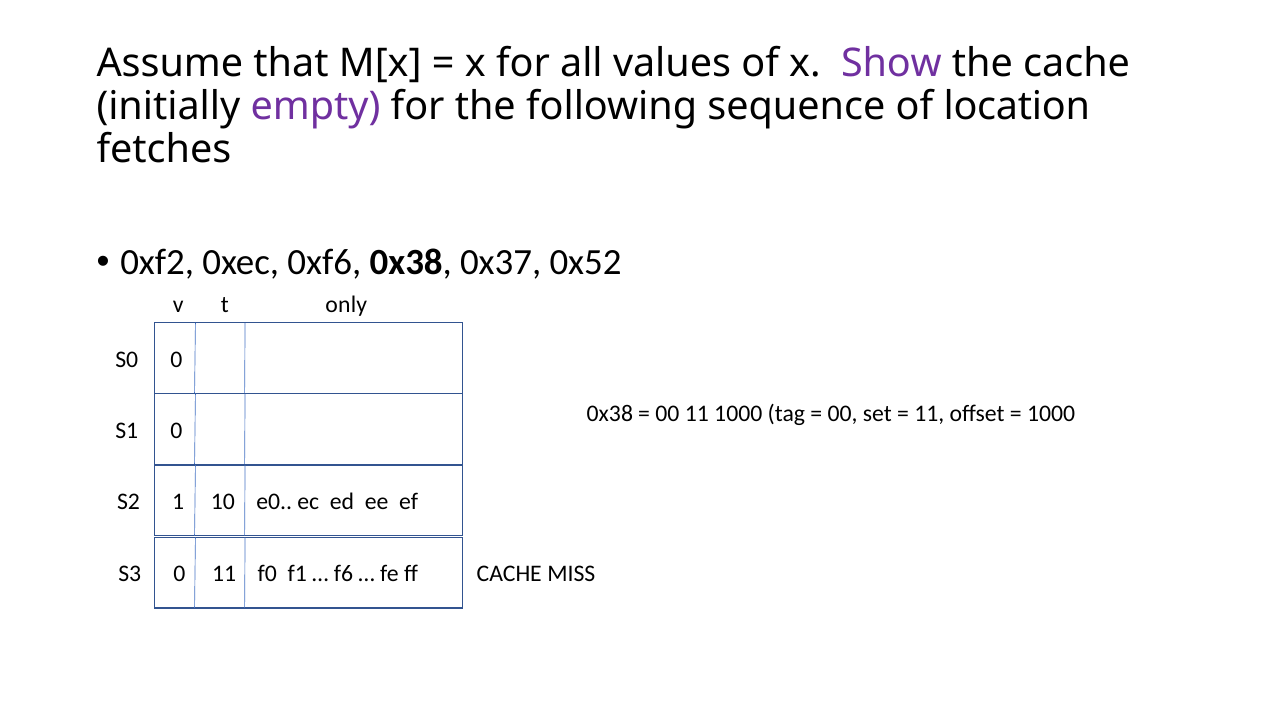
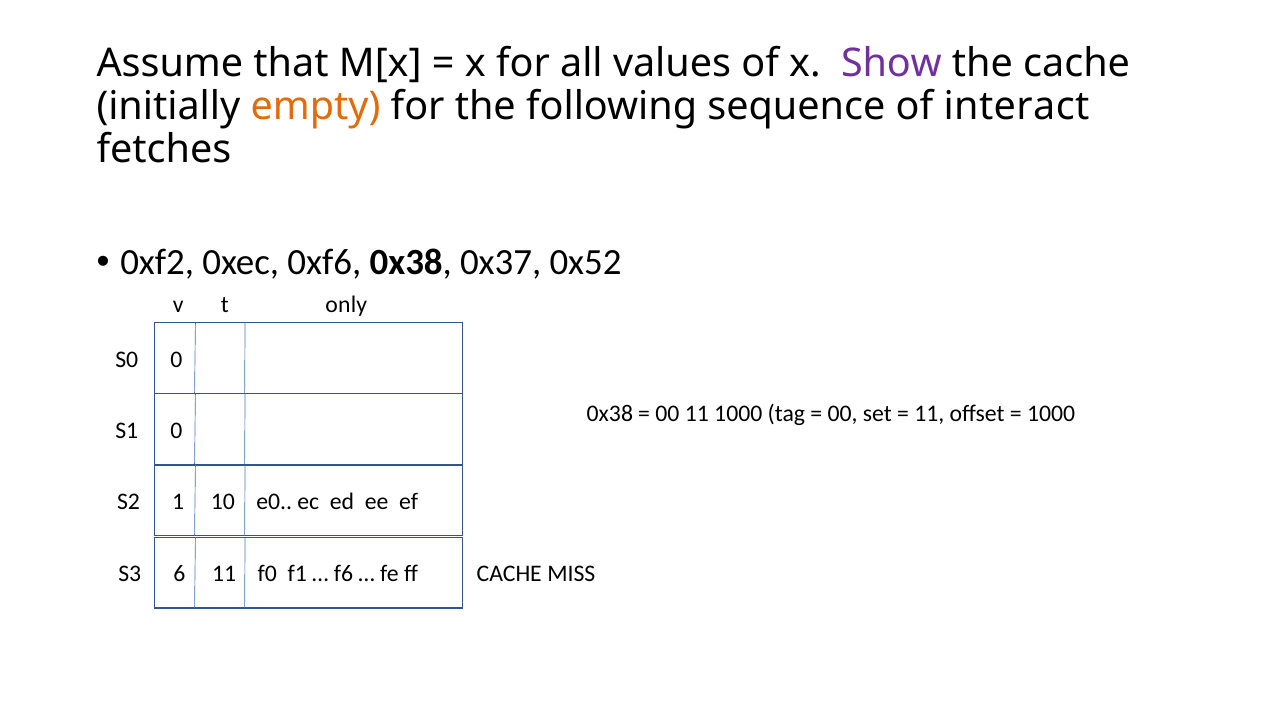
empty colour: purple -> orange (315, 106)
location: location -> interact (1017, 106)
S3 0: 0 -> 6 (179, 574)
